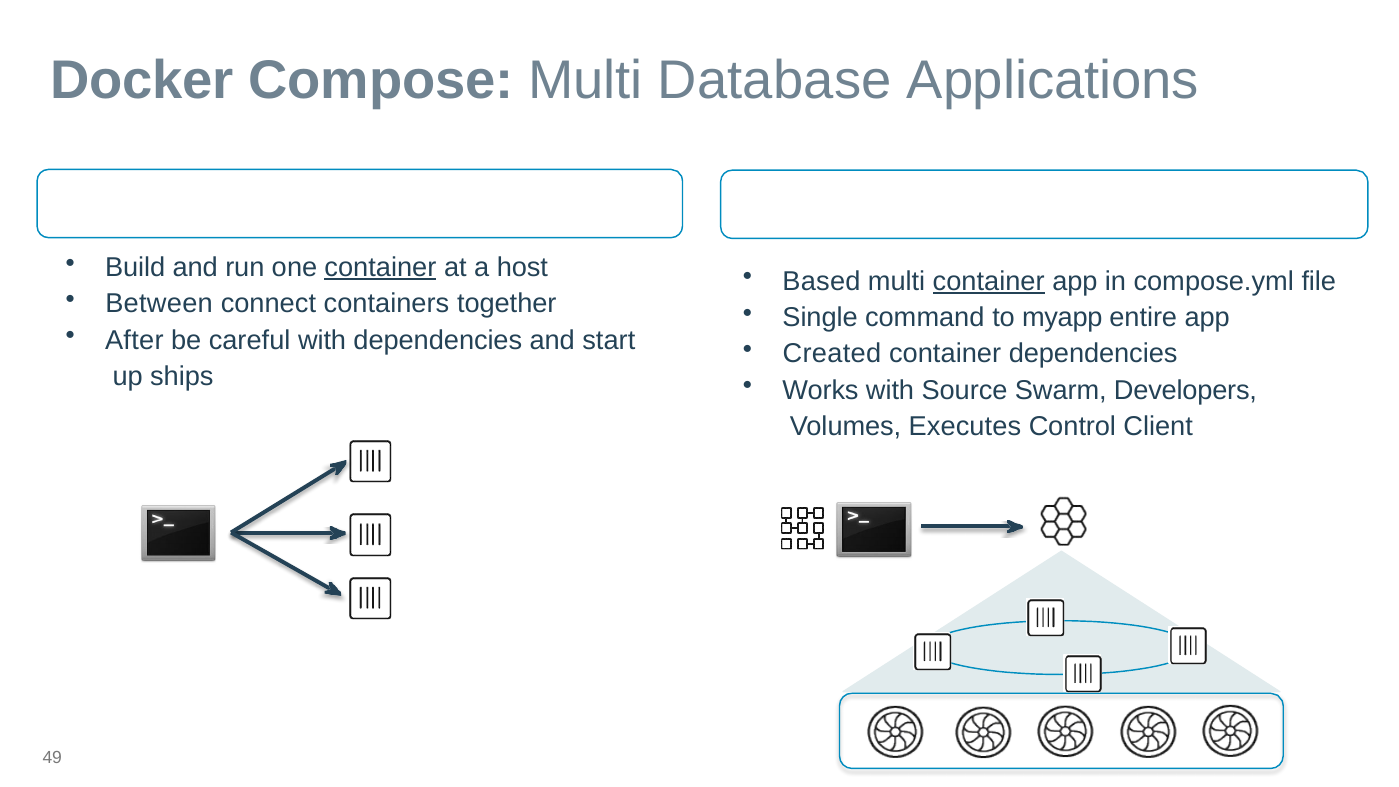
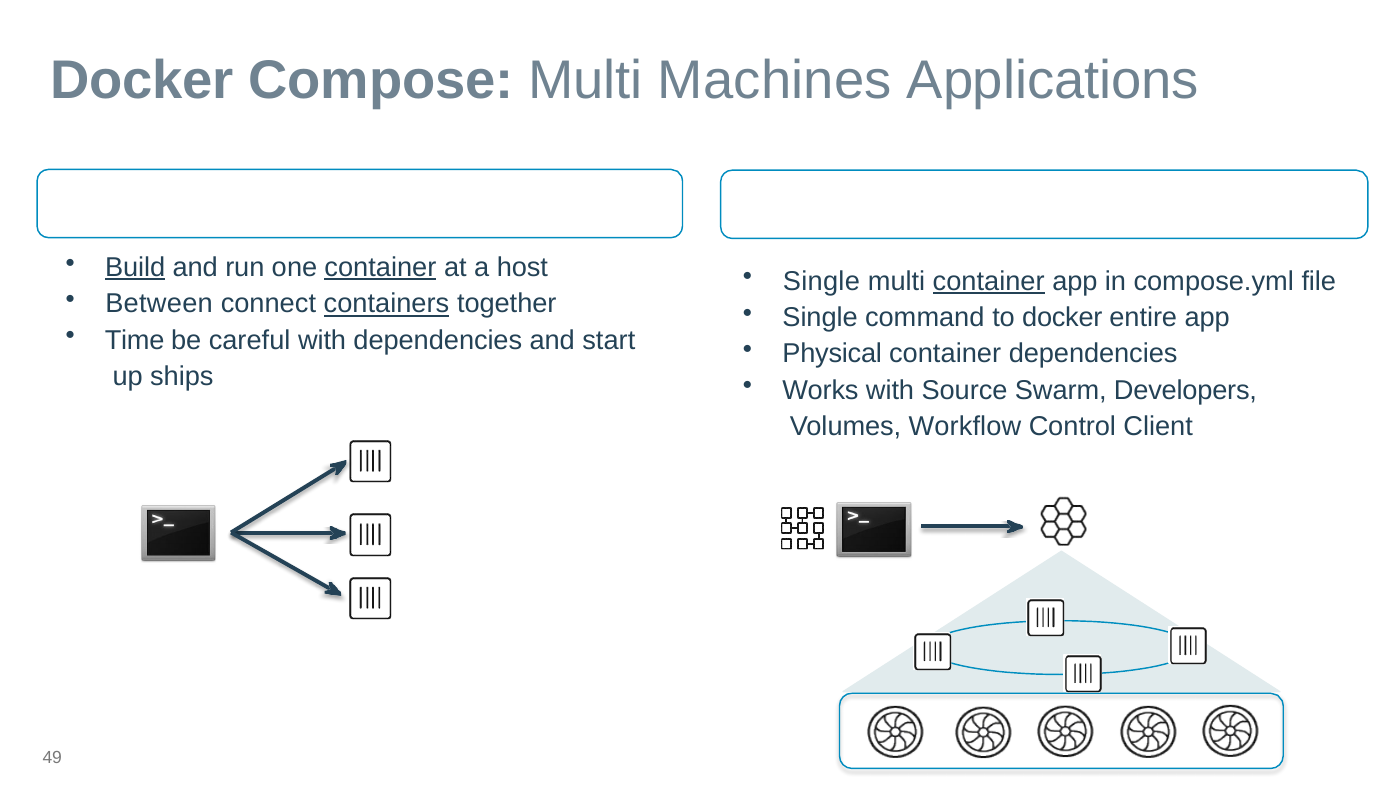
Database: Database -> Machines (775, 80)
Build underline: none -> present (135, 268)
Based: Based -> Single (821, 281)
containers underline: none -> present (386, 304)
to myapp: myapp -> docker (1062, 317)
After: After -> Time (135, 340)
Created: Created -> Physical (832, 354)
Executes: Executes -> Workflow (965, 426)
